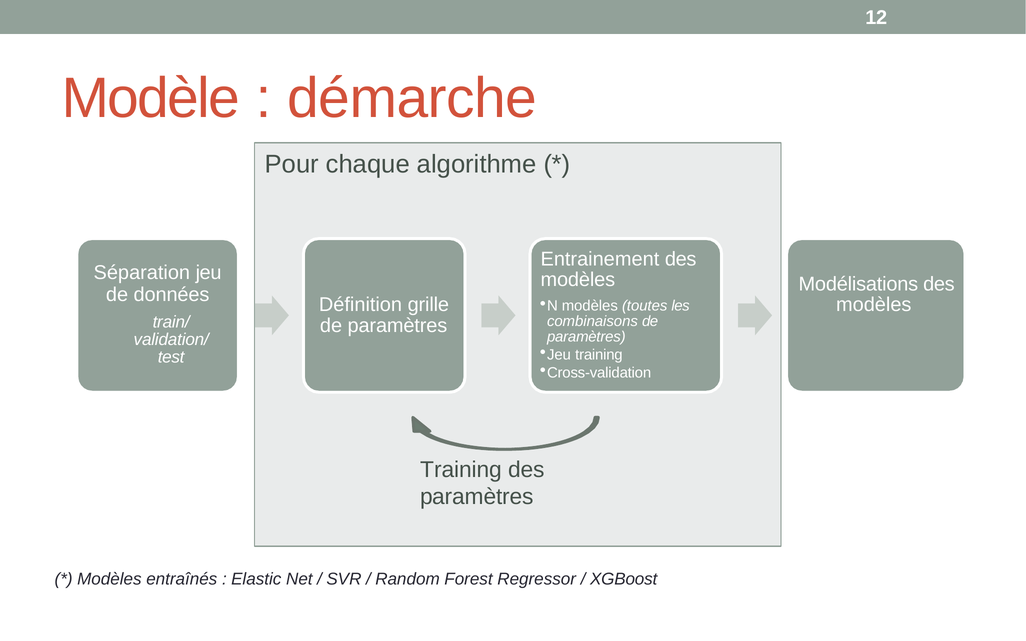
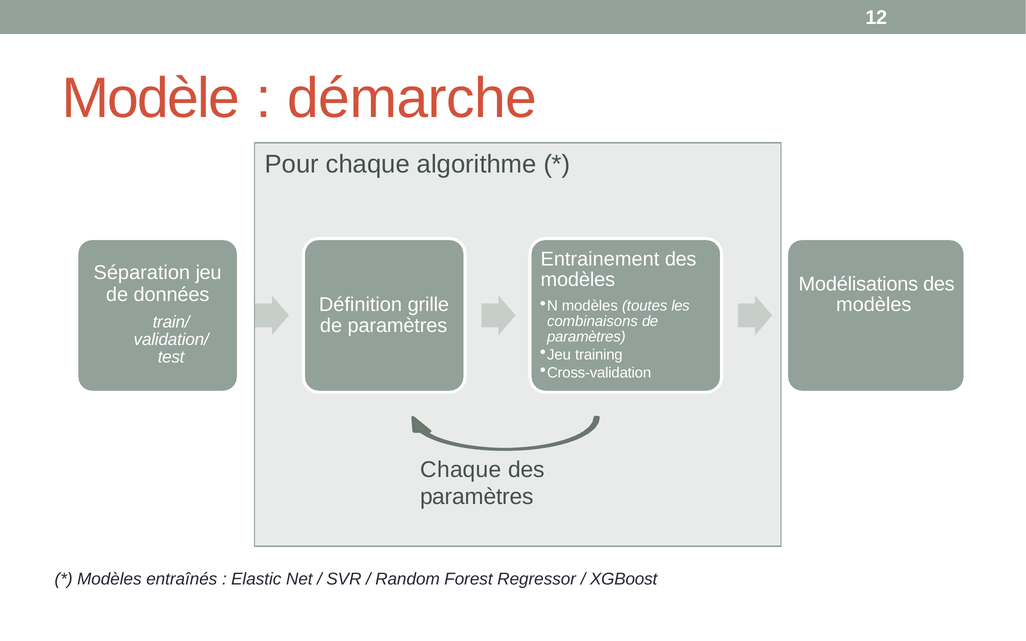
Training: Training -> Chaque (461, 470)
